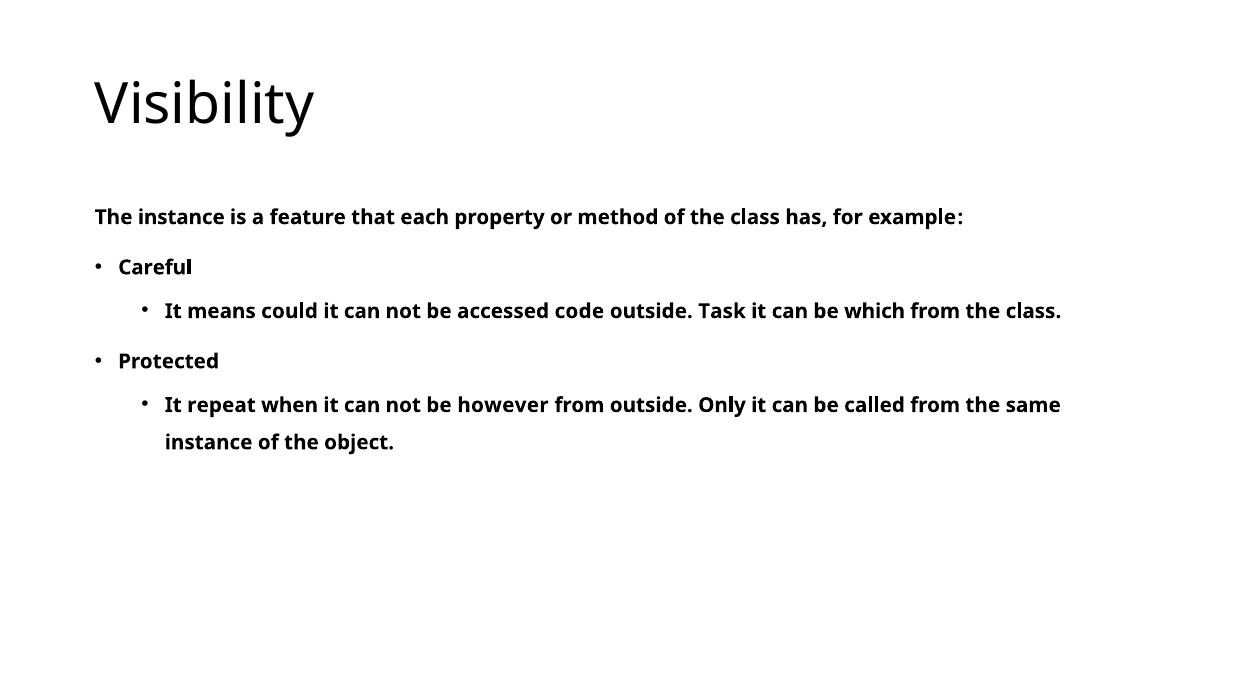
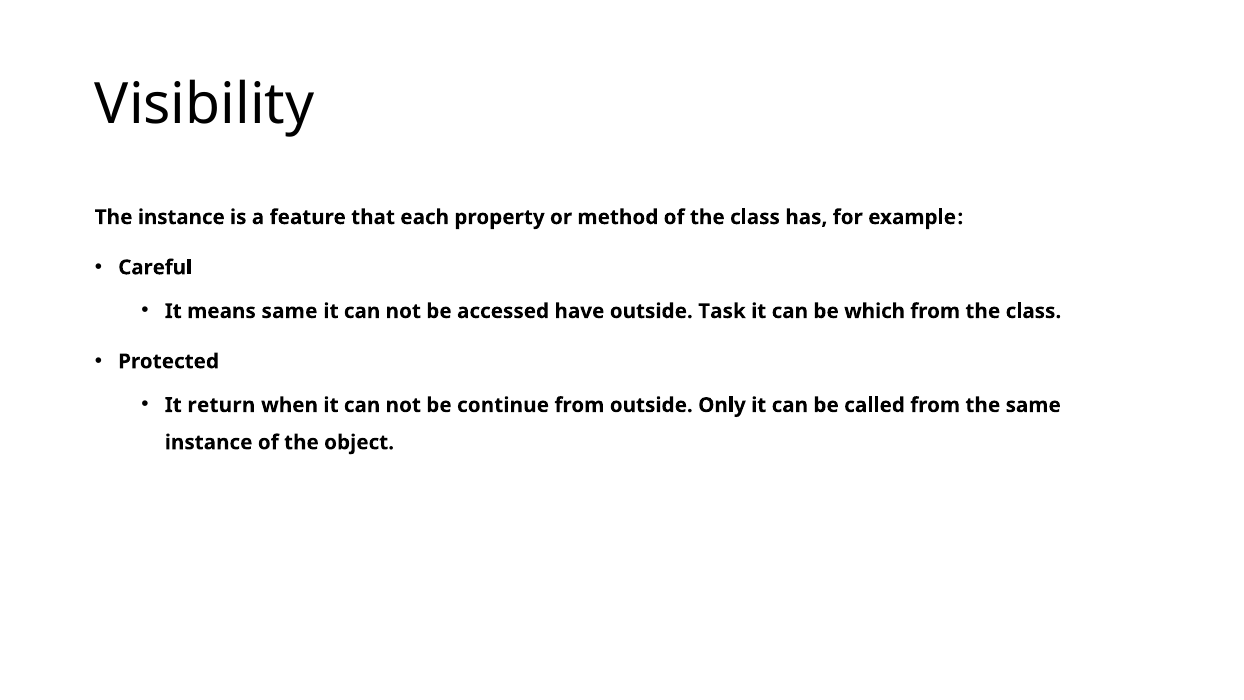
means could: could -> same (289, 311)
code: code -> have (579, 311)
repeat: repeat -> return (221, 405)
however: however -> continue (503, 405)
